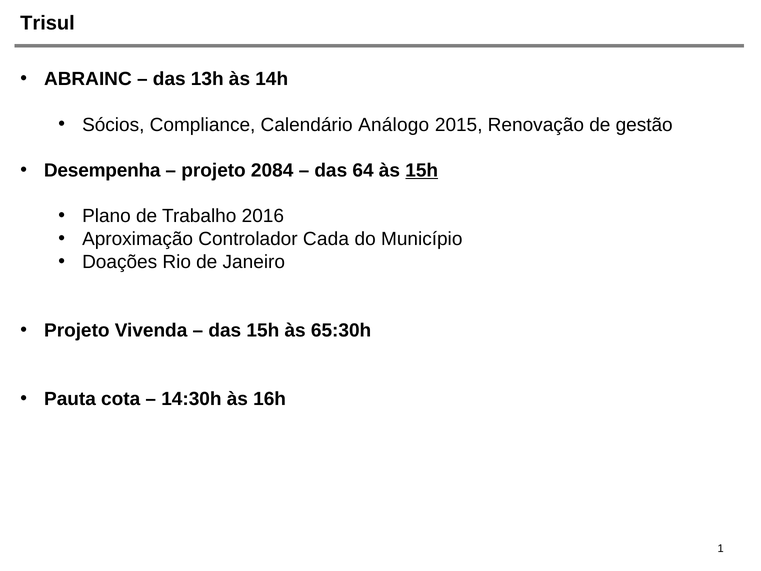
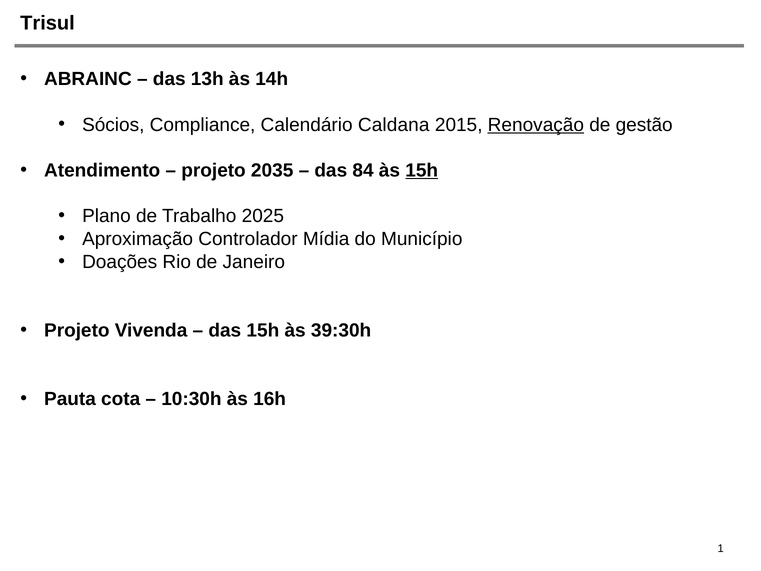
Análogo: Análogo -> Caldana (394, 125)
Renovação underline: none -> present (536, 125)
Desempenha: Desempenha -> Atendimento (102, 170)
2084: 2084 -> 2035 (272, 170)
64: 64 -> 84 (363, 170)
2016: 2016 -> 2025 (263, 216)
Cada: Cada -> Mídia (326, 239)
65:30h: 65:30h -> 39:30h (341, 330)
14:30h: 14:30h -> 10:30h (191, 399)
